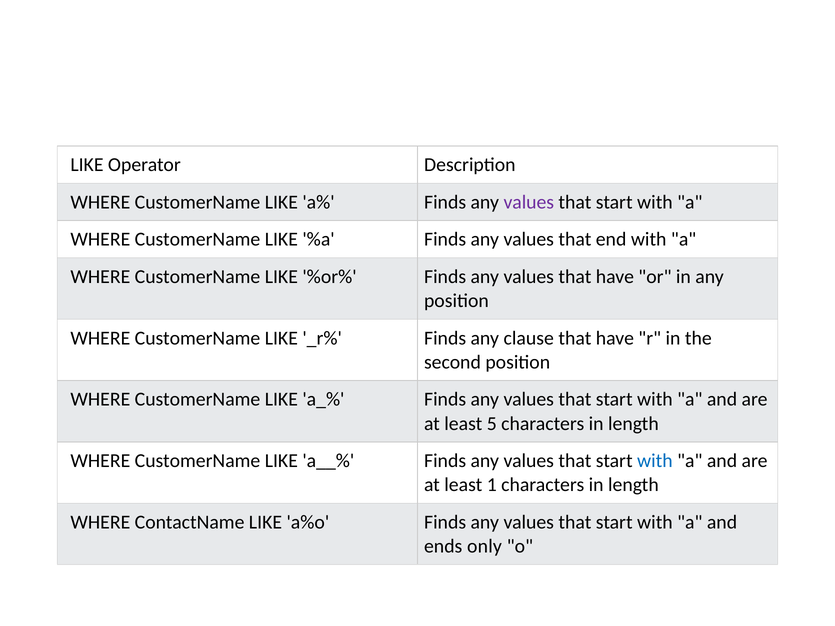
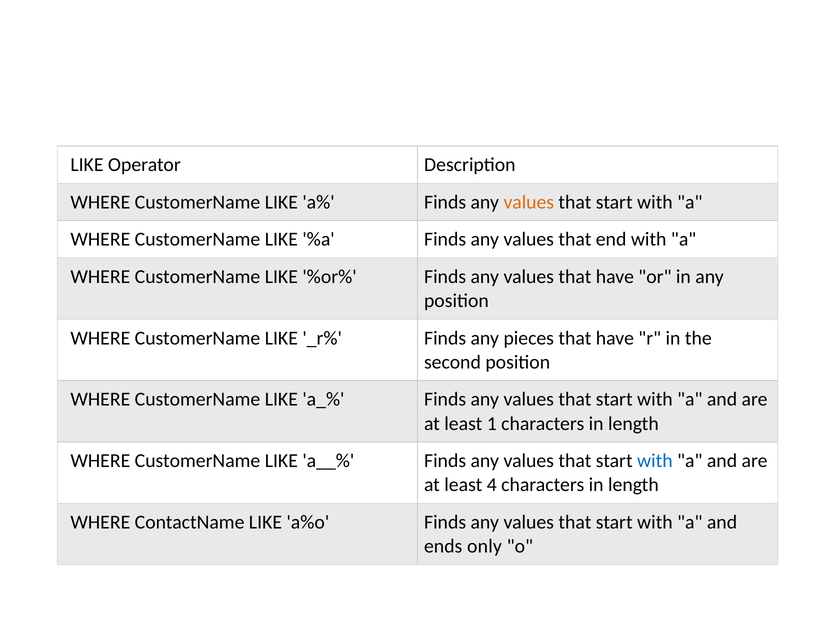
values colour: purple -> orange (529, 202)
clause: clause -> pieces (529, 338)
5: 5 -> 1 (492, 424)
1: 1 -> 4 (492, 485)
